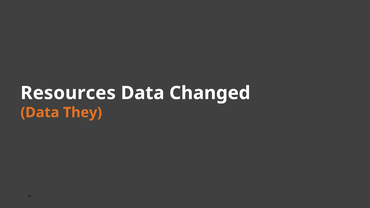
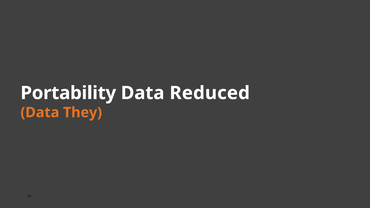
Resources: Resources -> Portability (68, 93)
Changed: Changed -> Reduced (210, 93)
